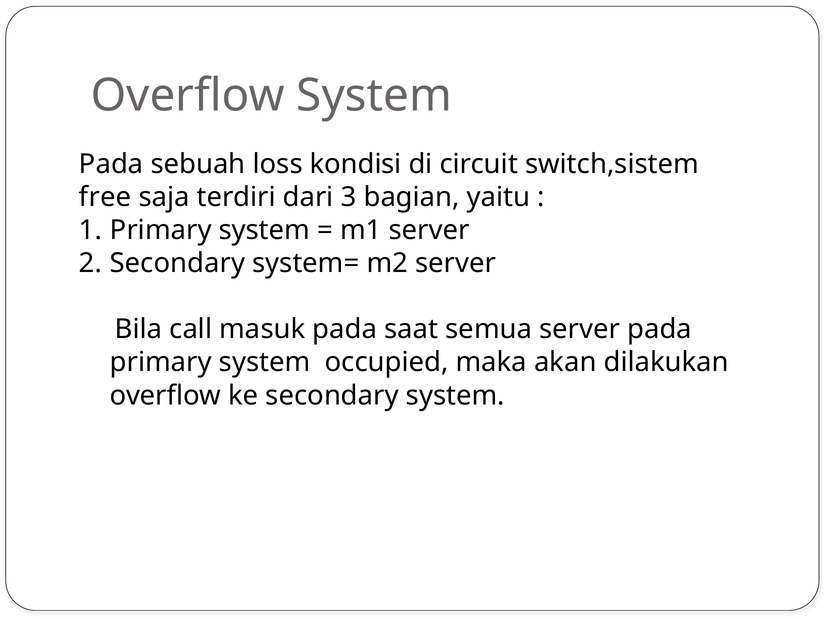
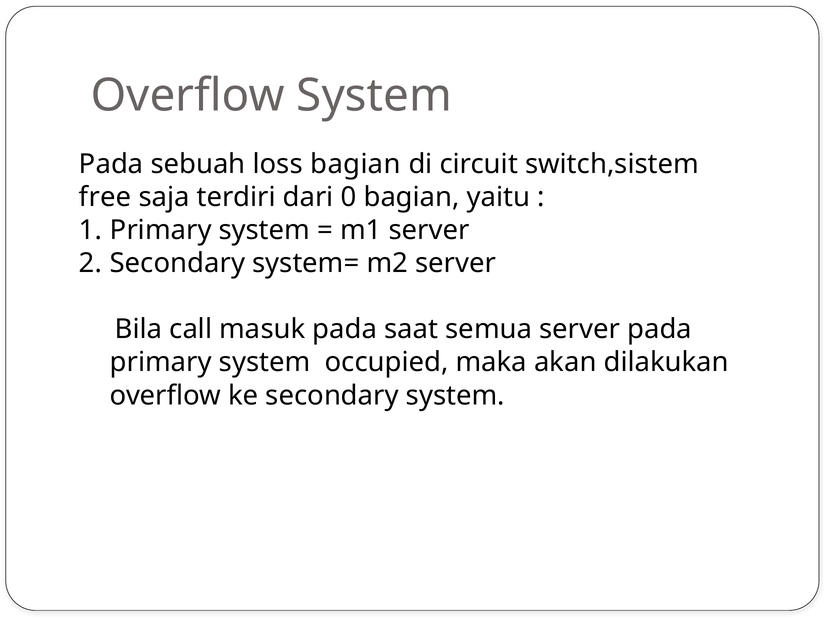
loss kondisi: kondisi -> bagian (355, 164)
3: 3 -> 0 (349, 197)
